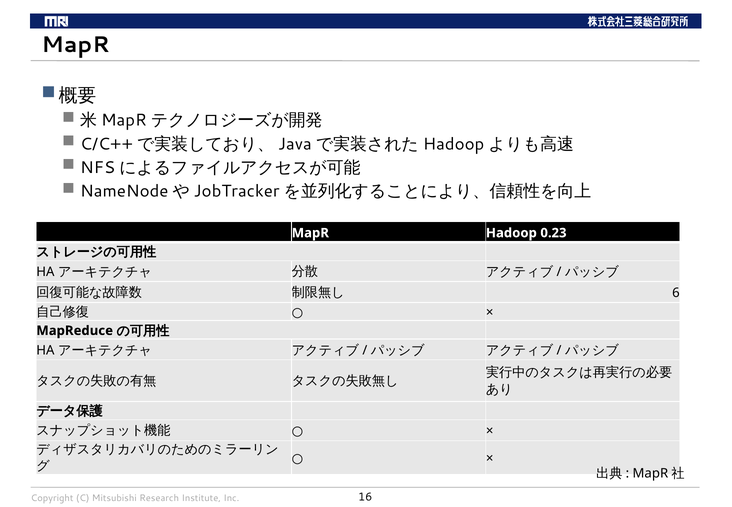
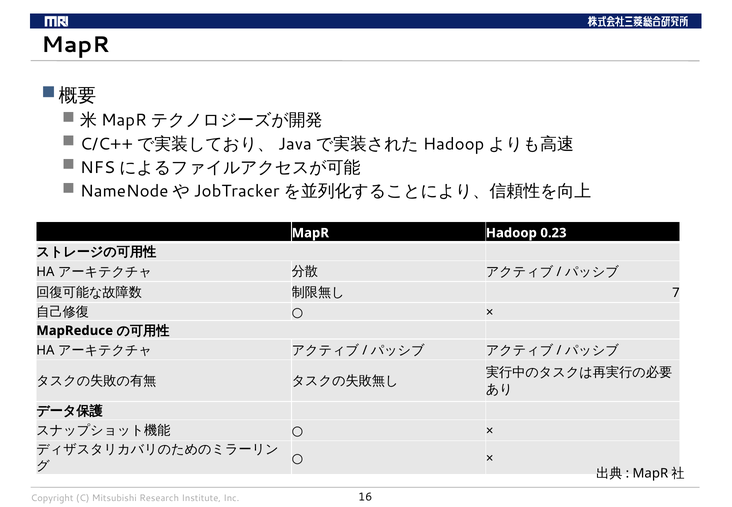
6: 6 -> 7 (676, 293)
